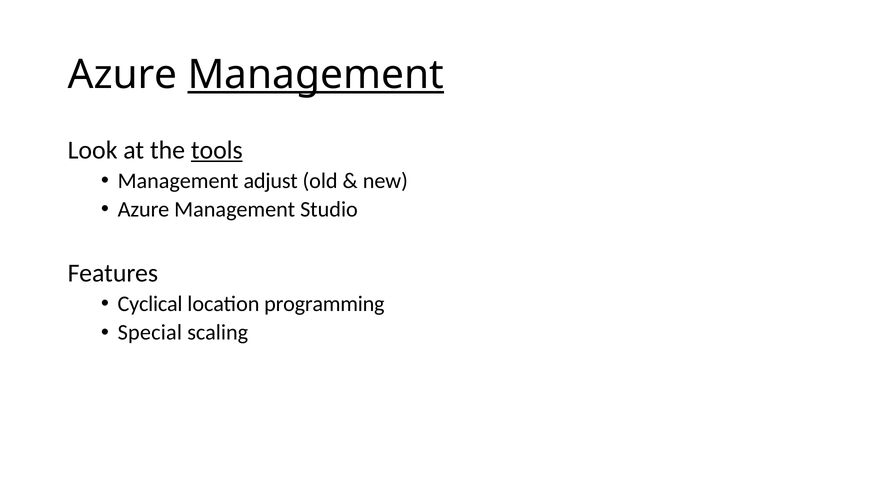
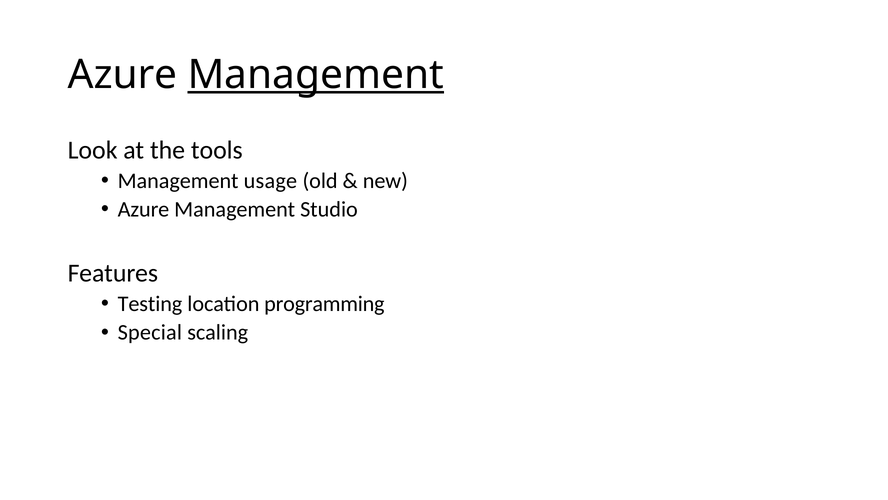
tools underline: present -> none (217, 150)
adjust: adjust -> usage (270, 181)
Cyclical: Cyclical -> Testing (150, 304)
